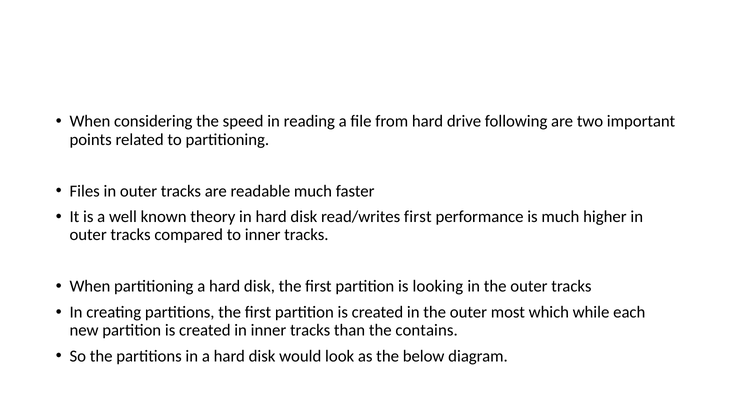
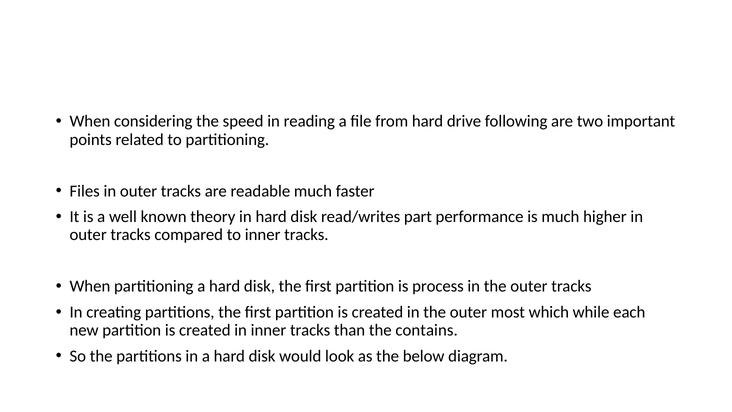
read/writes first: first -> part (418, 217)
looking: looking -> process (438, 286)
